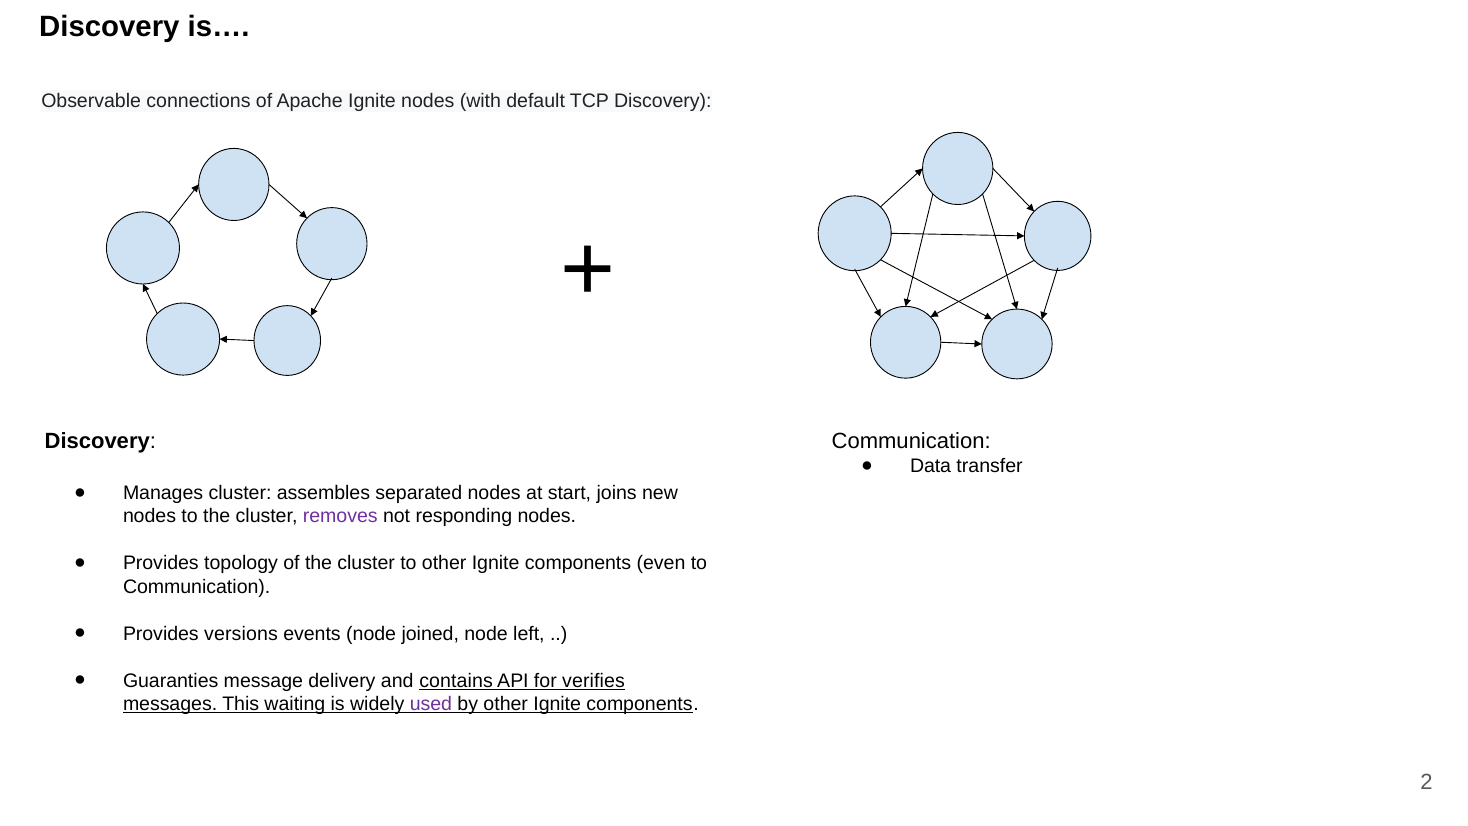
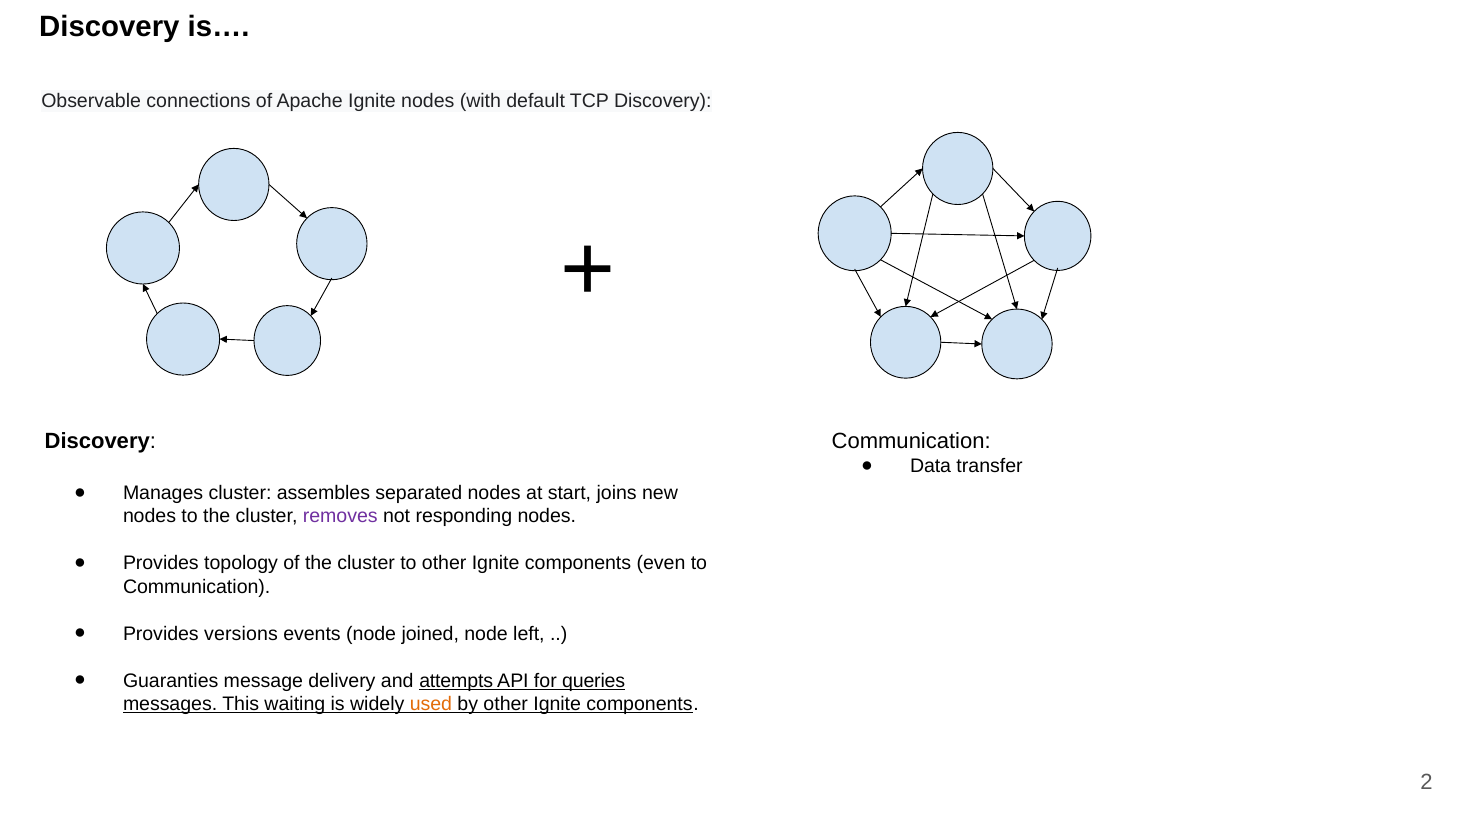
contains: contains -> attempts (456, 680)
verifies: verifies -> queries (594, 680)
used colour: purple -> orange (431, 704)
